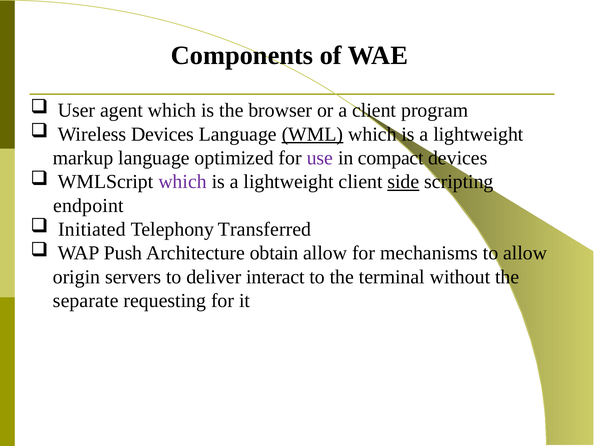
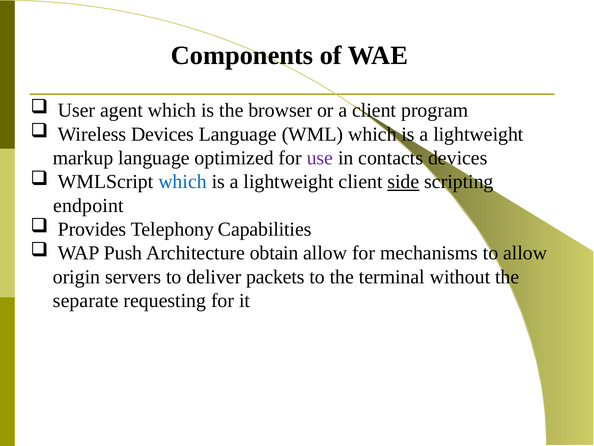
WML underline: present -> none (312, 134)
compact: compact -> contacts (391, 158)
which colour: purple -> blue (183, 182)
Initiated: Initiated -> Provides (92, 229)
Transferred: Transferred -> Capabilities (265, 229)
interact: interact -> packets (275, 277)
